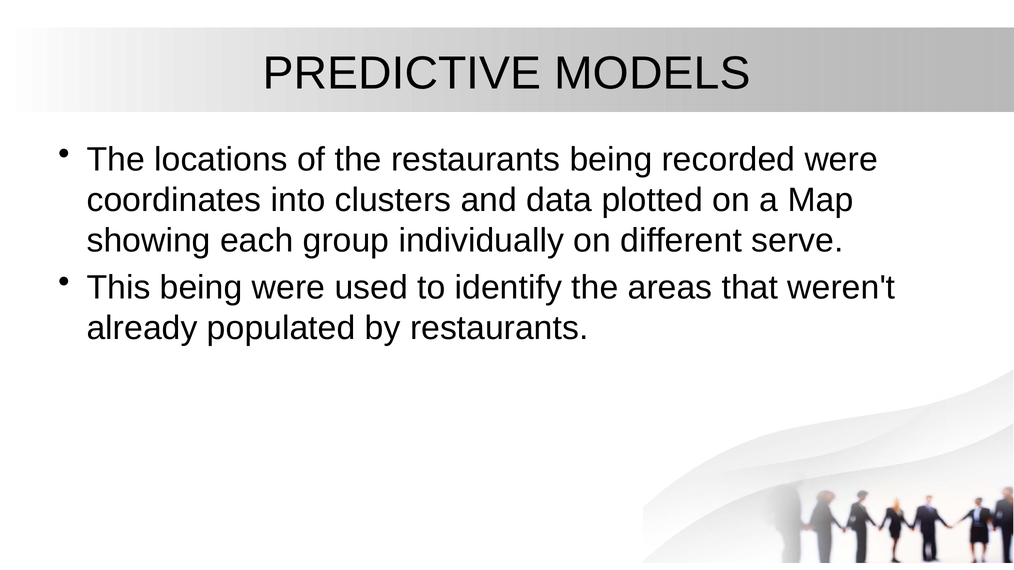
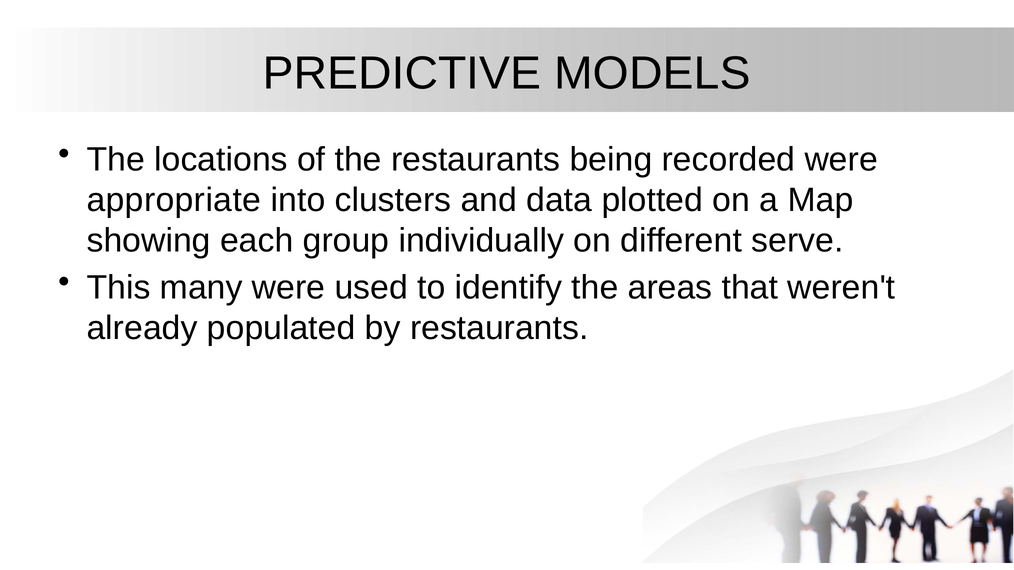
coordinates: coordinates -> appropriate (174, 200)
This being: being -> many (201, 288)
